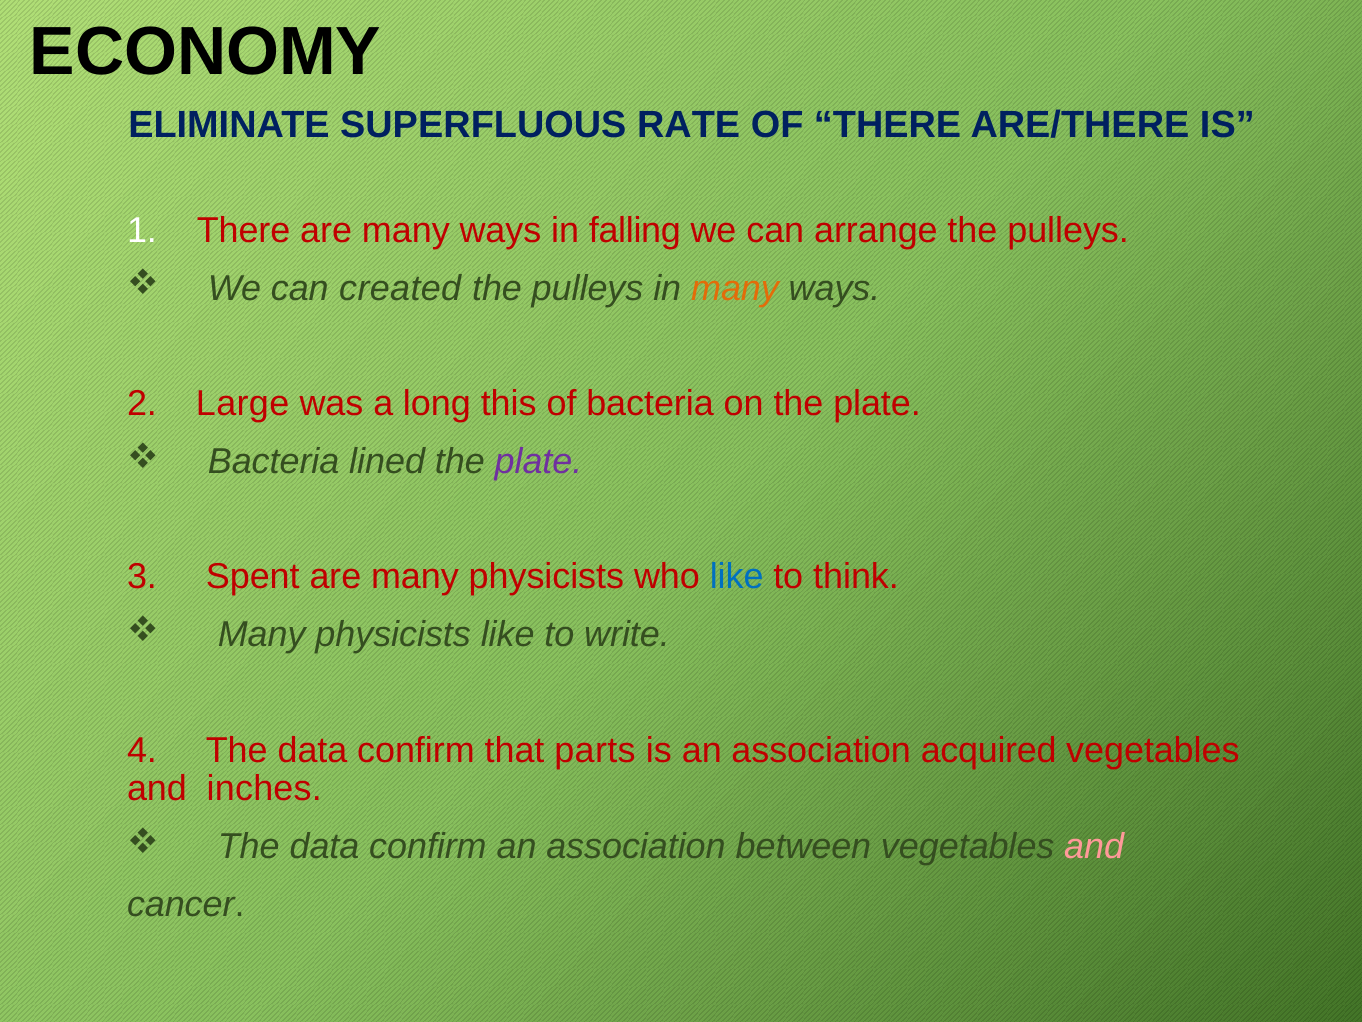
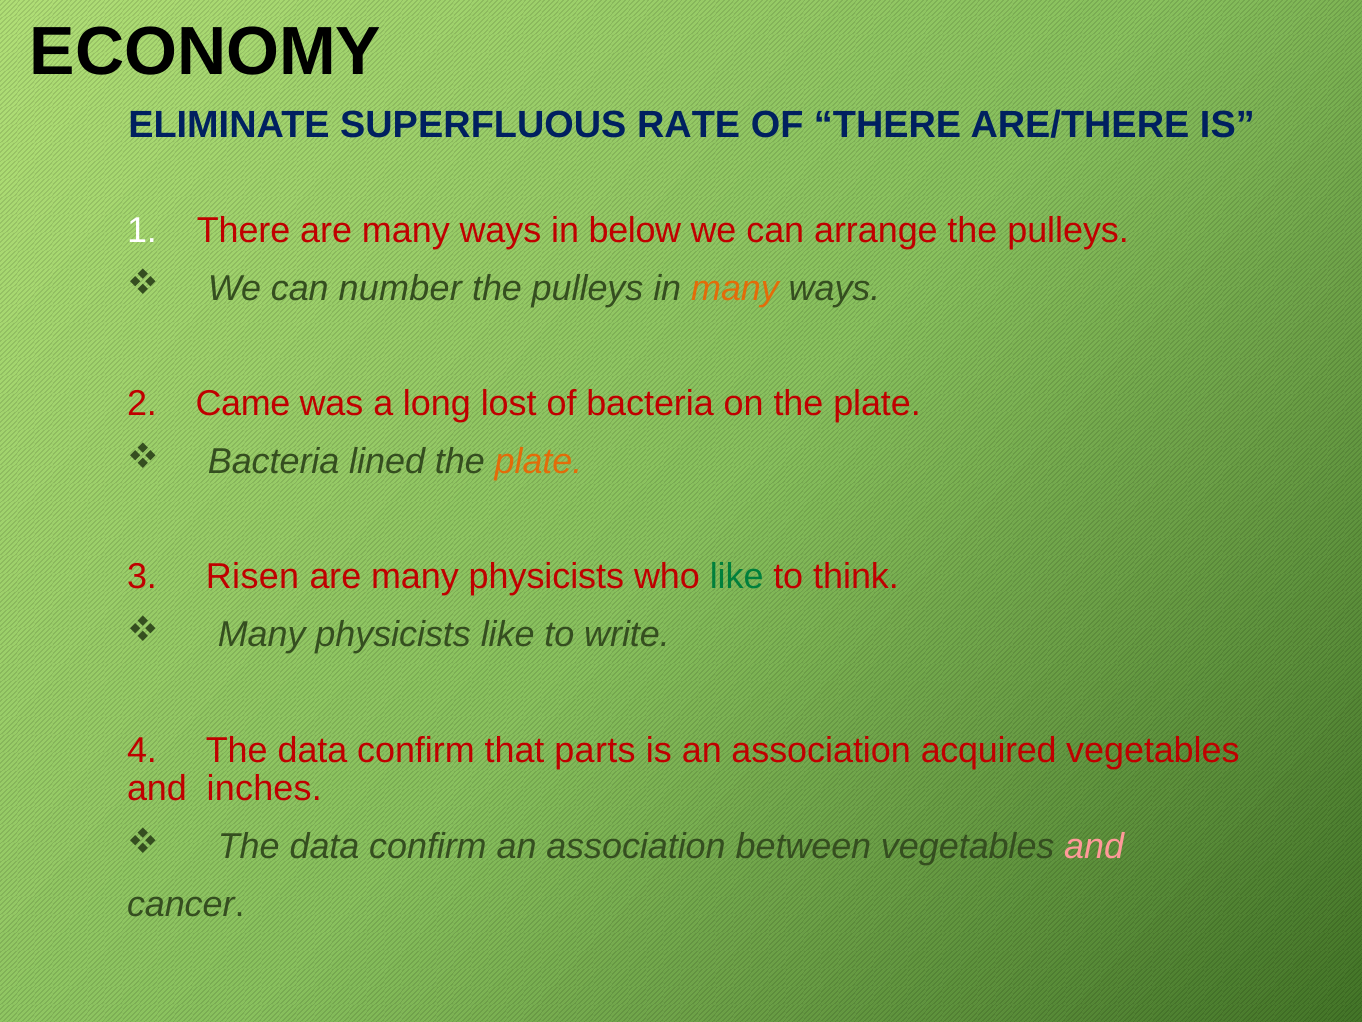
falling: falling -> below (635, 230)
created: created -> number (400, 288)
Large: Large -> Came (243, 404)
this: this -> lost (509, 404)
plate colour: purple -> orange (538, 461)
Spent: Spent -> Risen (253, 577)
like colour: blue -> green (737, 577)
